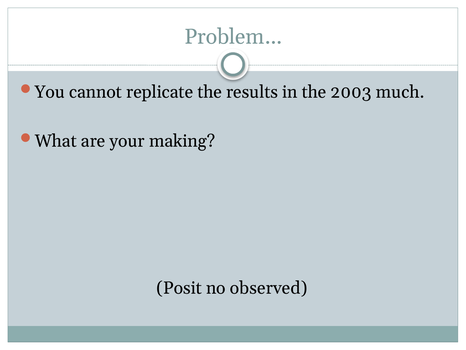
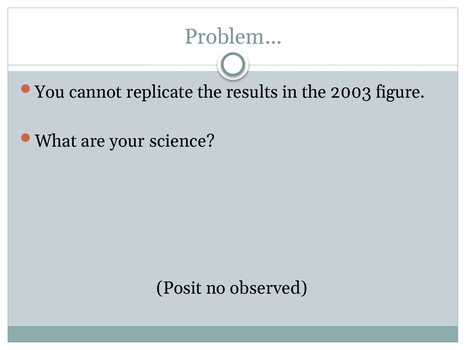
much: much -> figure (400, 92)
making: making -> science (182, 141)
